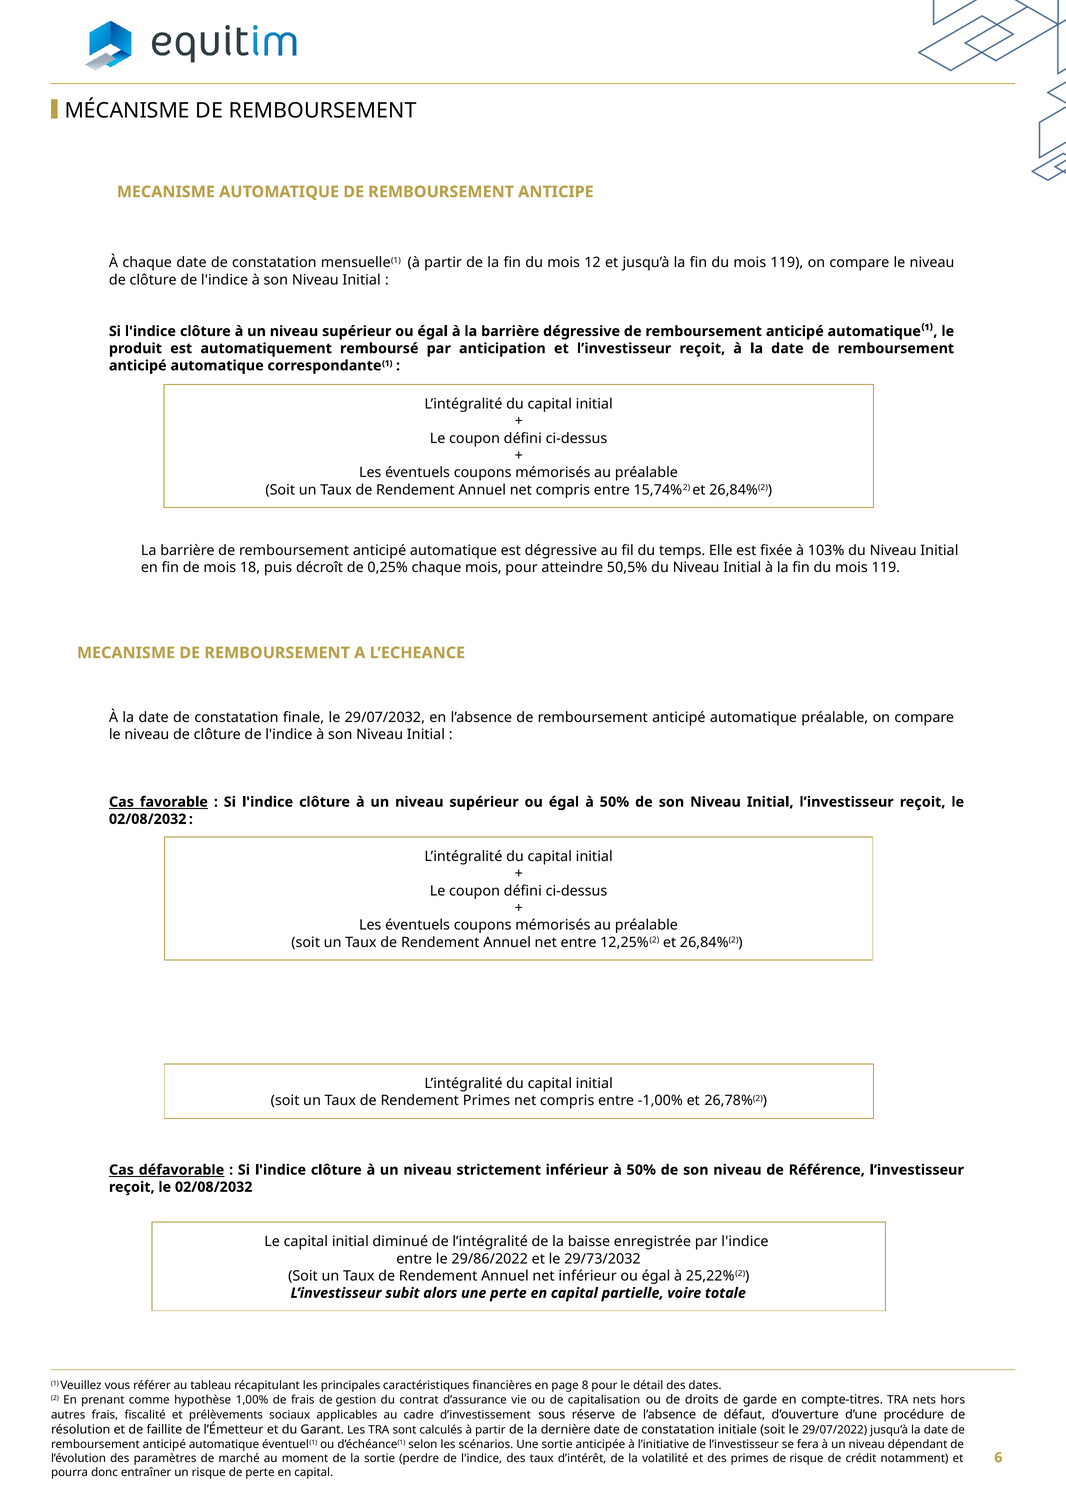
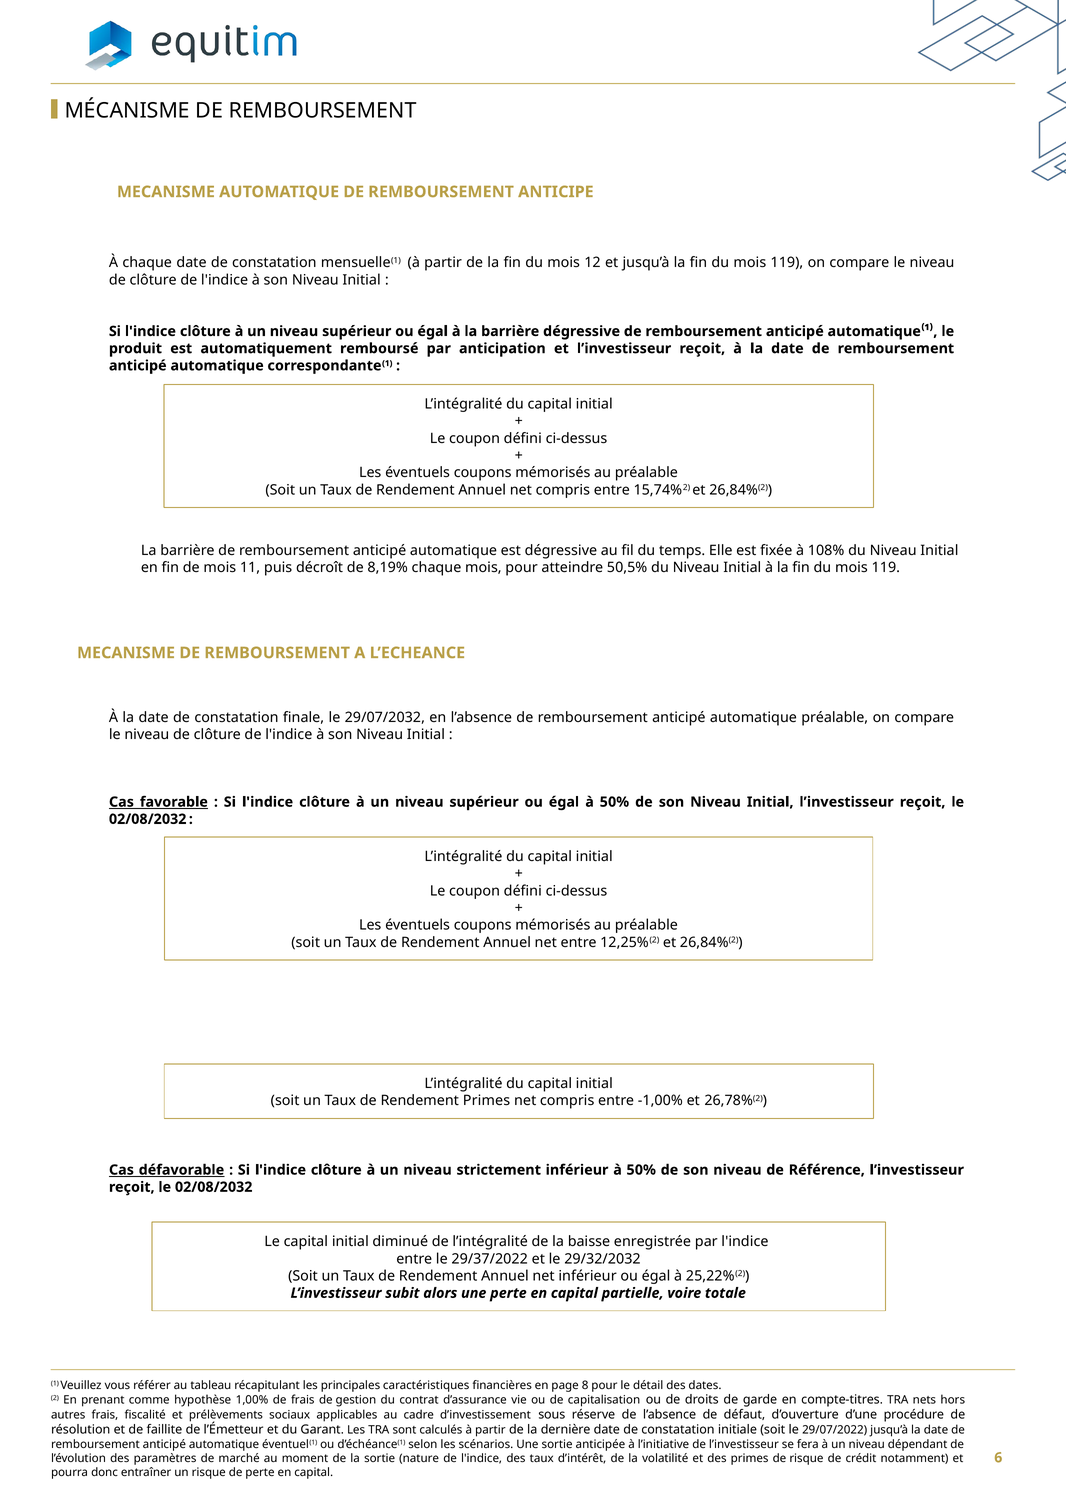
103%: 103% -> 108% (826, 550)
18: 18 -> 11 (250, 567)
0,25%: 0,25% -> 8,19% (388, 567)
29/86/2022: 29/86/2022 -> 29/37/2022 (490, 1258)
29/73/2032: 29/73/2032 -> 29/32/2032 (602, 1258)
perdre: perdre -> nature (419, 1458)
